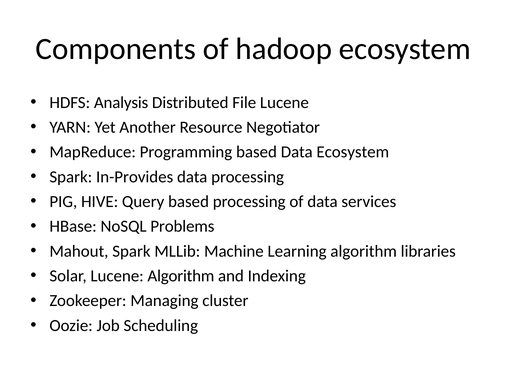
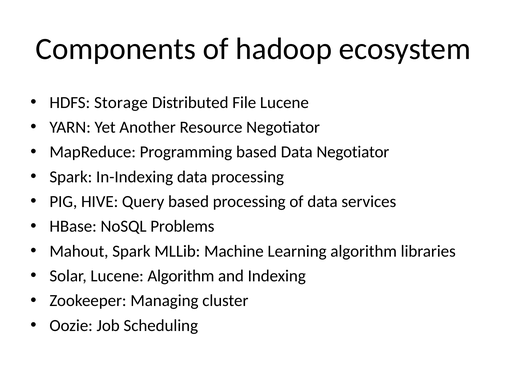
Analysis: Analysis -> Storage (121, 103)
Data Ecosystem: Ecosystem -> Negotiator (353, 152)
In-Provides: In-Provides -> In-Indexing (135, 177)
